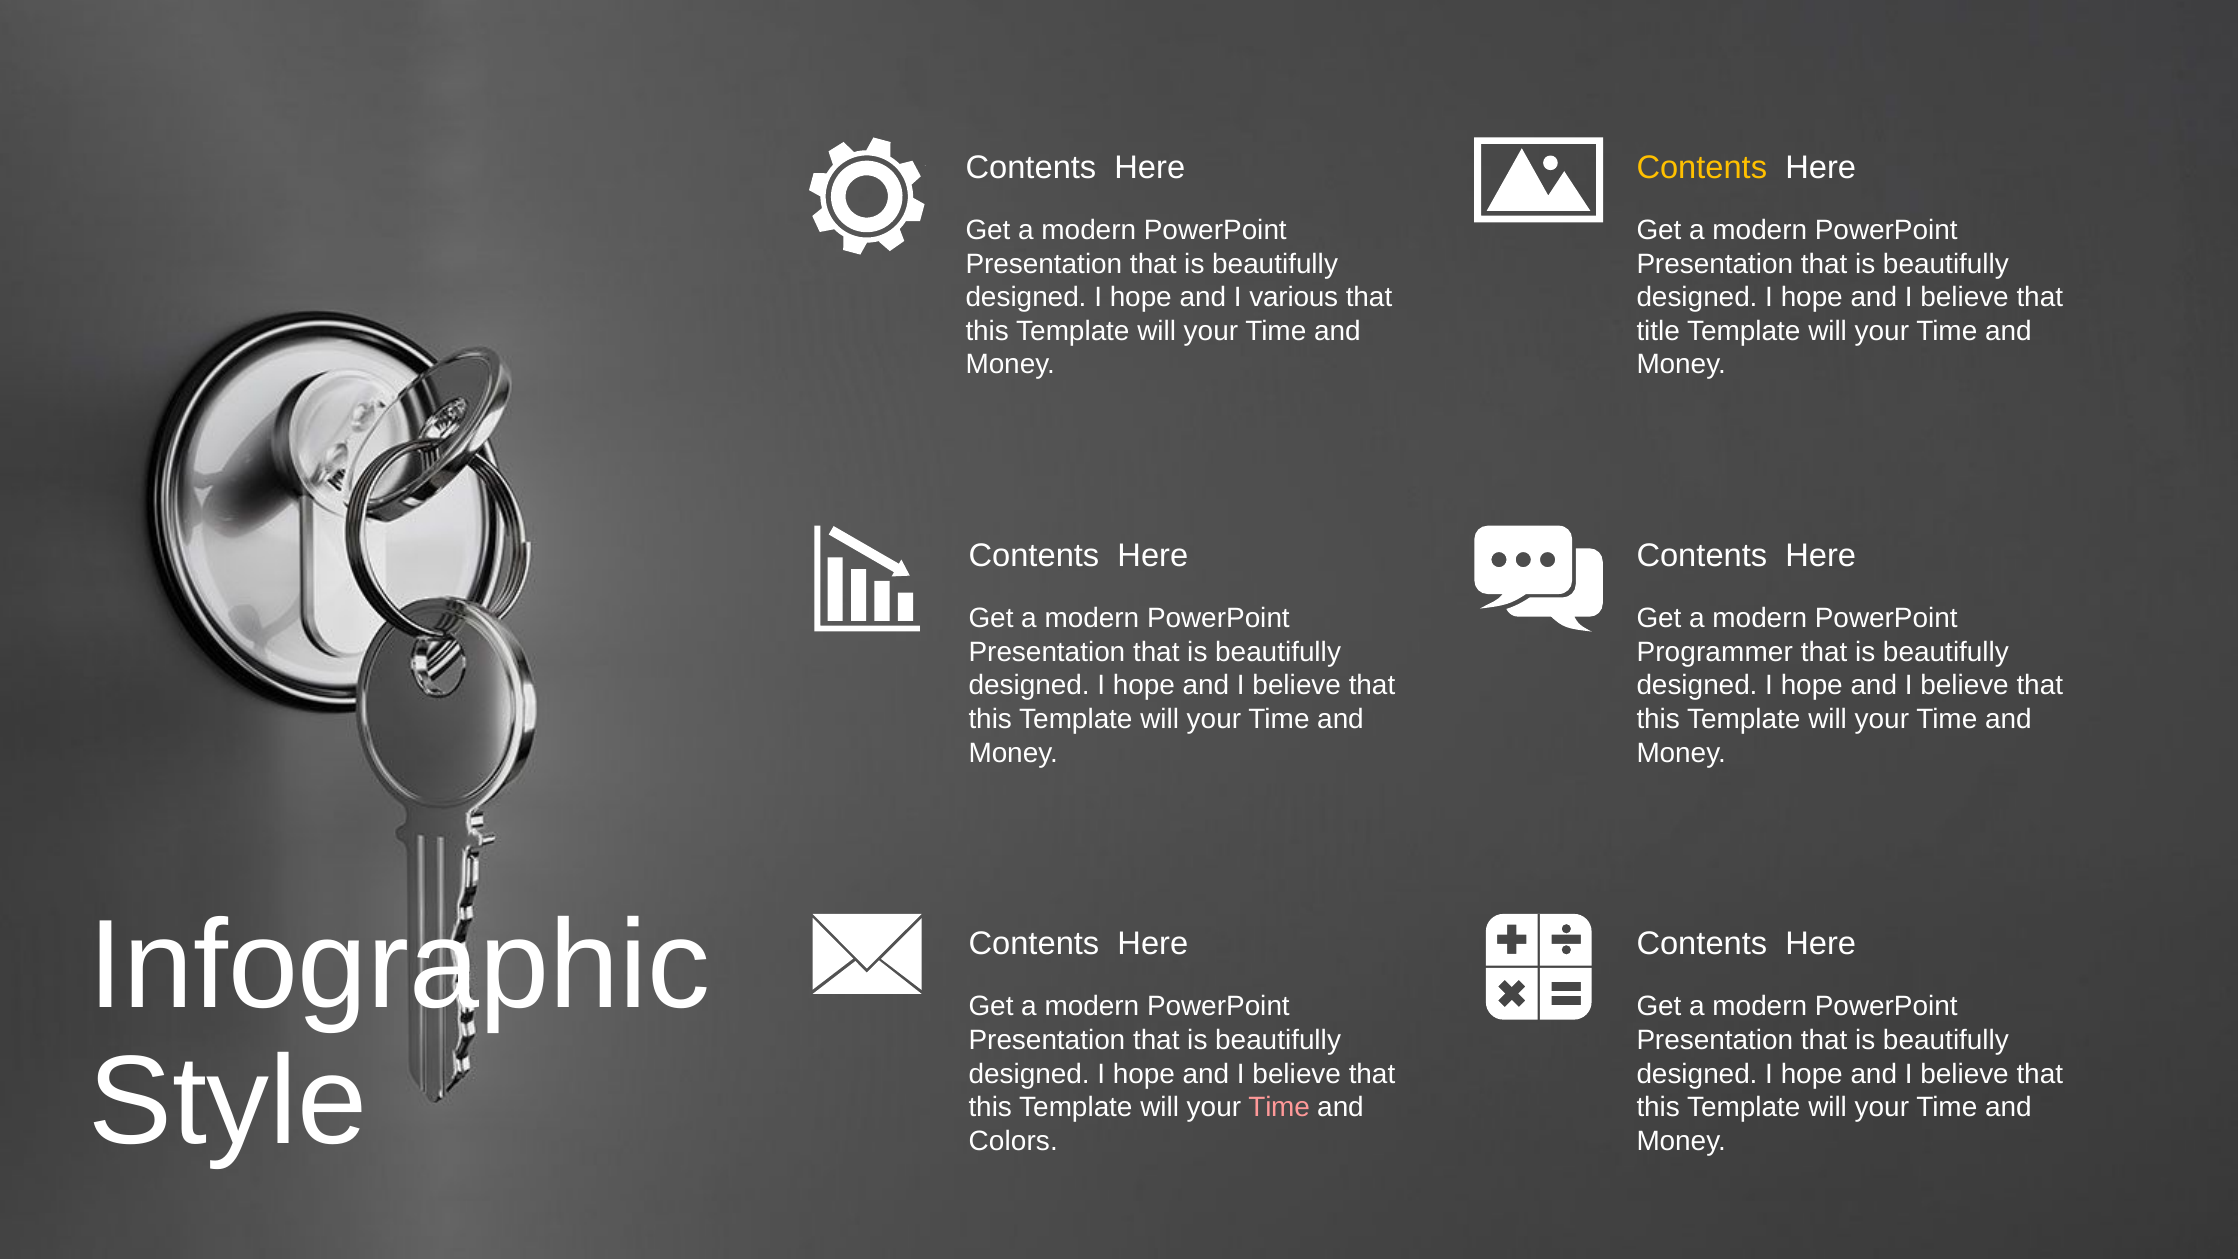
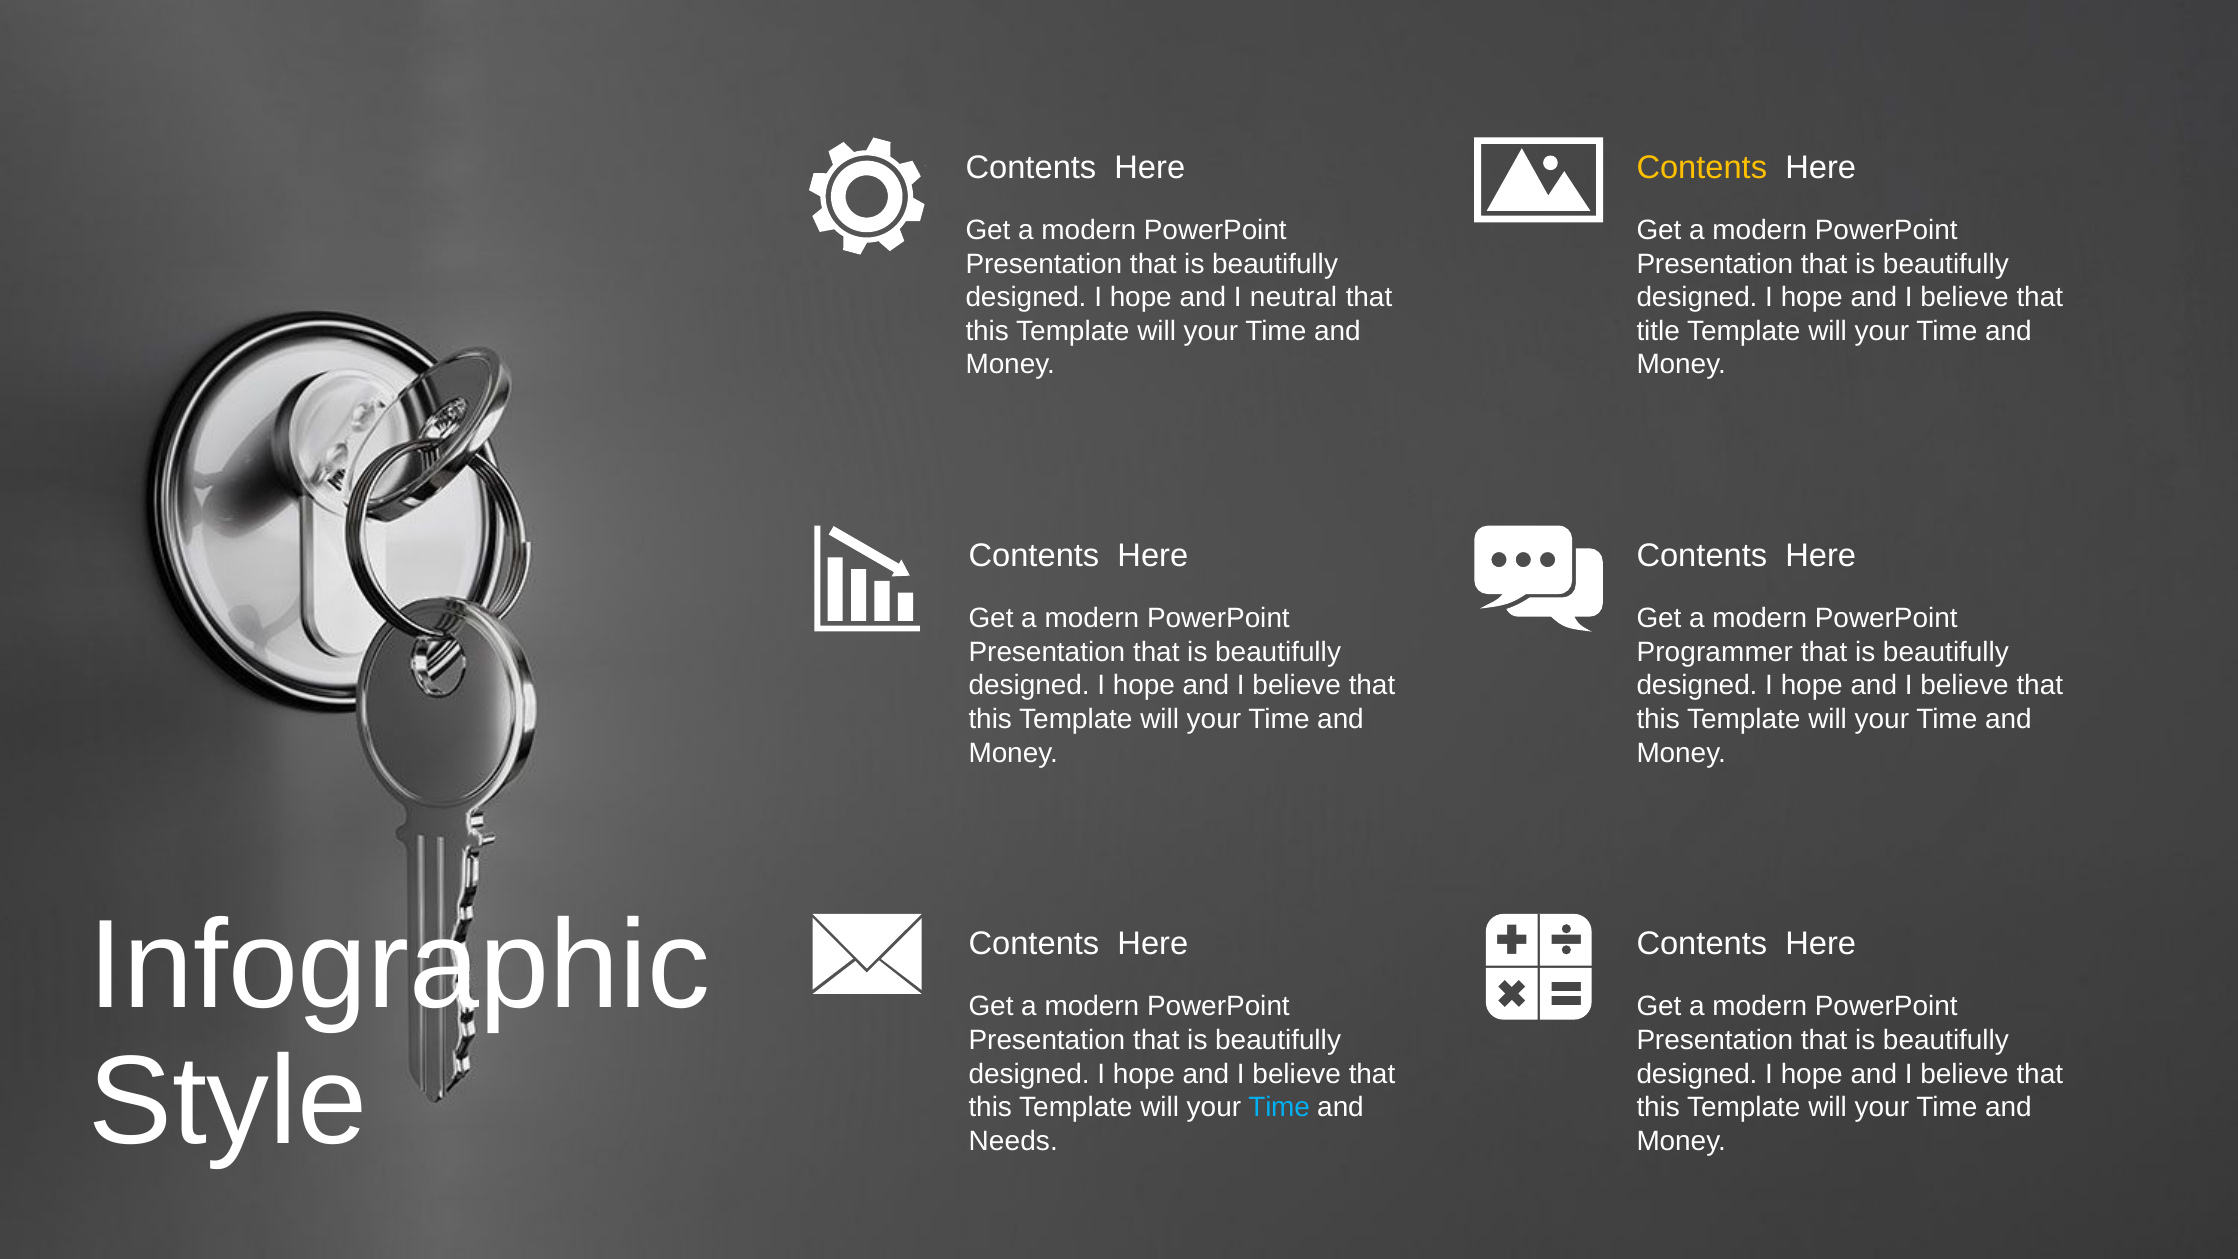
various: various -> neutral (1294, 297)
Time colour: pink -> light blue (1279, 1107)
Colors: Colors -> Needs (1013, 1141)
